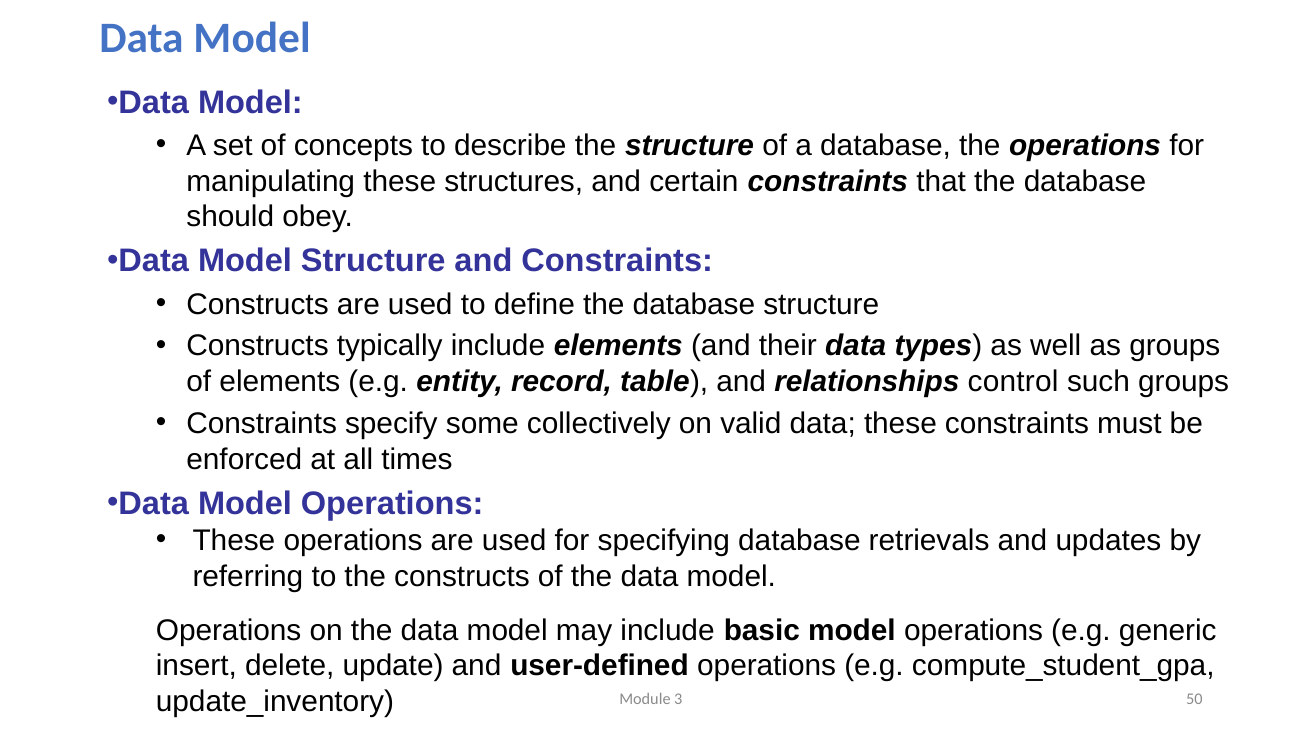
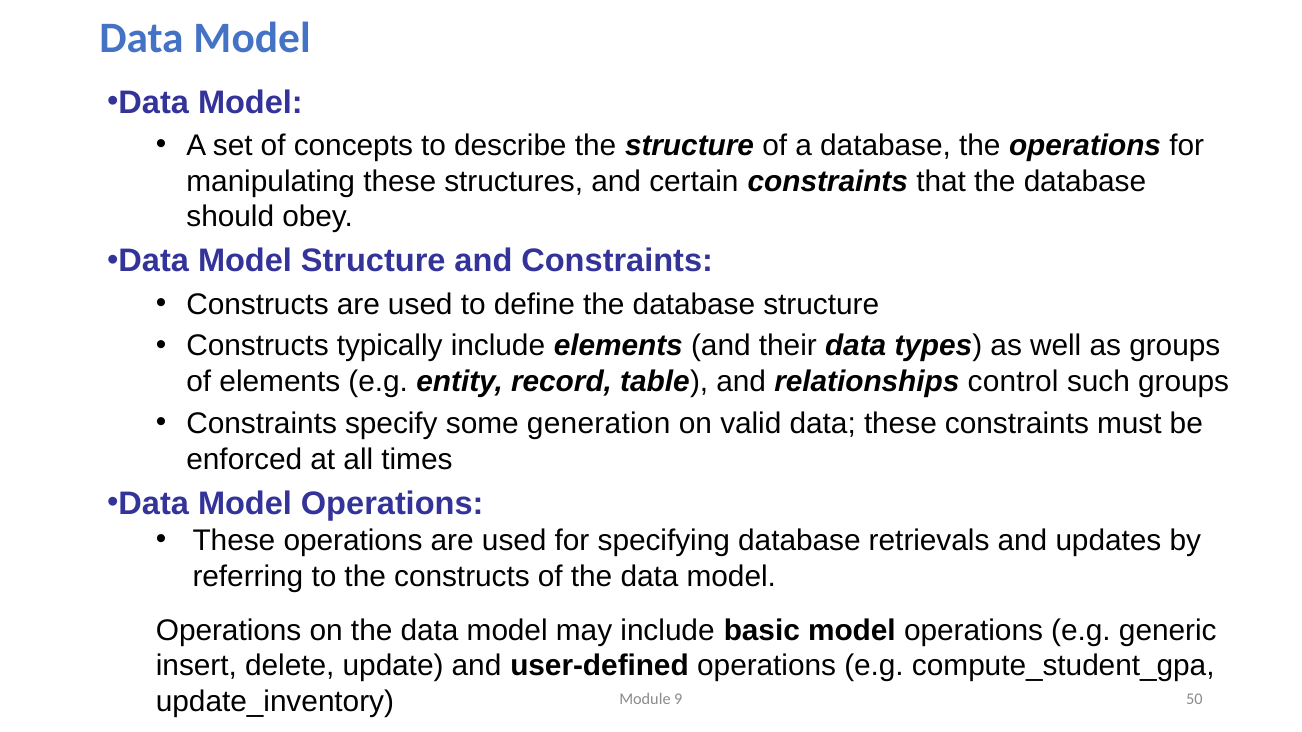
collectively: collectively -> generation (599, 424)
3: 3 -> 9 (678, 699)
